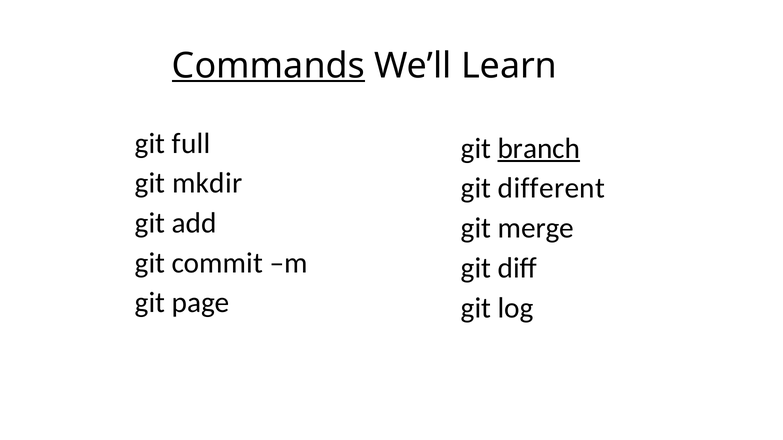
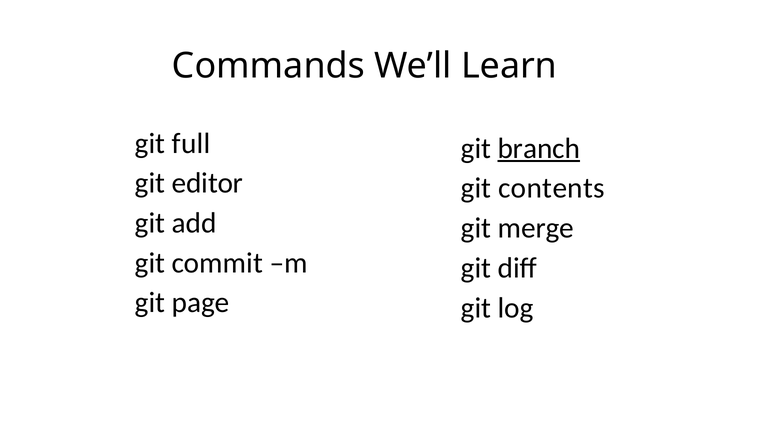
Commands underline: present -> none (268, 66)
mkdir: mkdir -> editor (208, 183)
different: different -> contents (551, 188)
